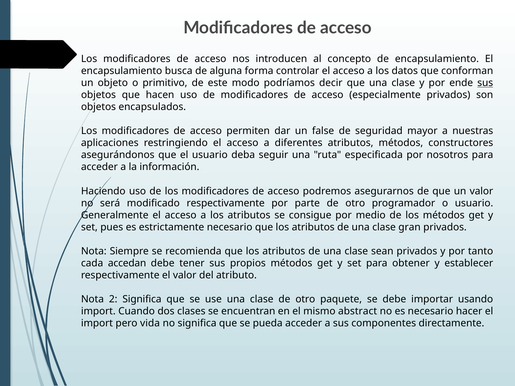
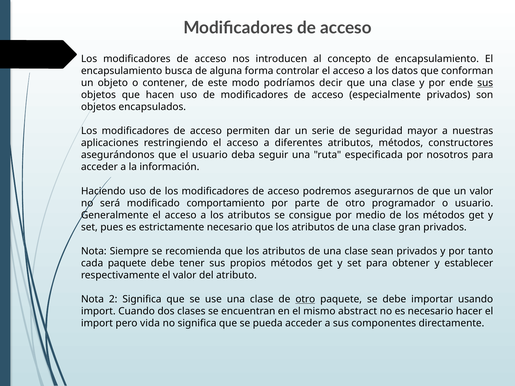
primitivo: primitivo -> contener (165, 83)
false: false -> serie (323, 131)
modificado respectivamente: respectivamente -> comportamiento (226, 203)
cada accedan: accedan -> paquete (127, 263)
otro underline: none -> present (305, 299)
